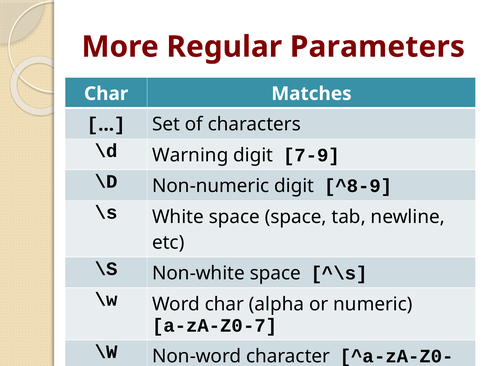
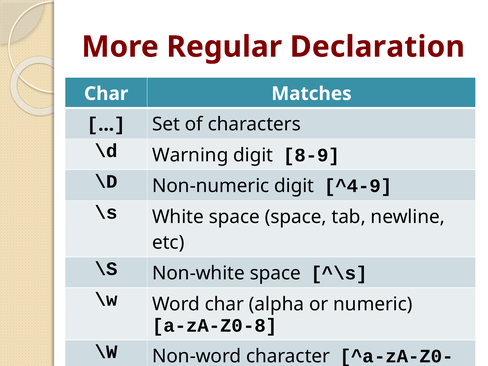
Parameters: Parameters -> Declaration (377, 47)
7-9: 7-9 -> 8-9 (312, 155)
^8-9: ^8-9 -> ^4-9 (358, 186)
a-zA-Z0-7: a-zA-Z0-7 -> a-zA-Z0-8 (215, 325)
